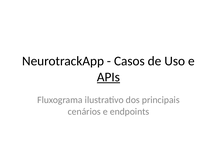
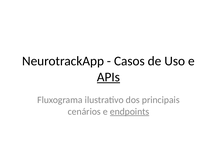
endpoints underline: none -> present (130, 111)
